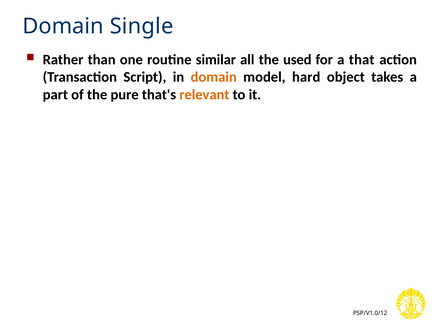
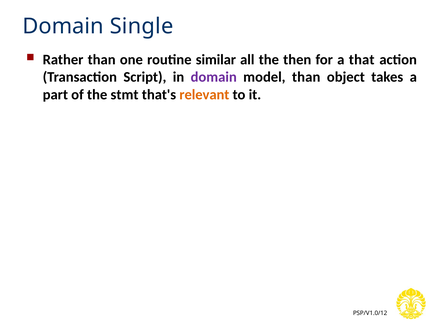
used: used -> then (297, 59)
domain colour: orange -> purple (214, 77)
model hard: hard -> than (306, 77)
pure: pure -> stmt (125, 94)
